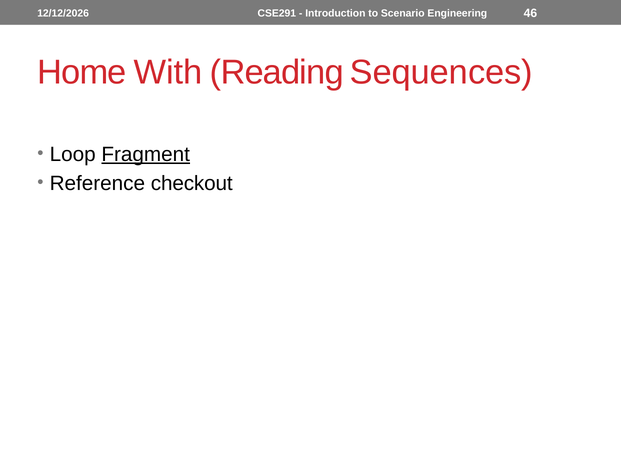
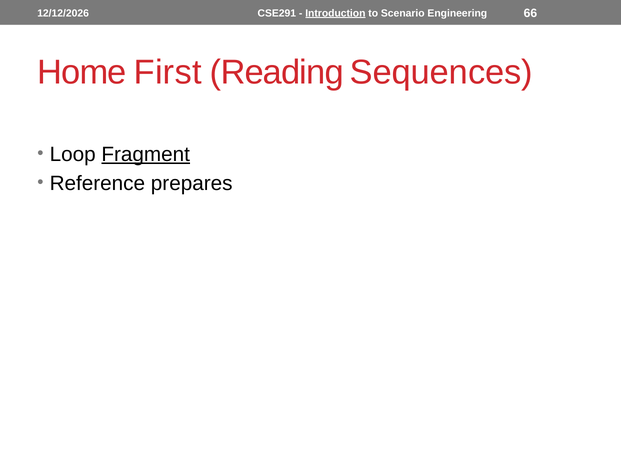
Introduction underline: none -> present (335, 13)
46: 46 -> 66 (530, 13)
With: With -> First (168, 72)
checkout: checkout -> prepares (192, 184)
